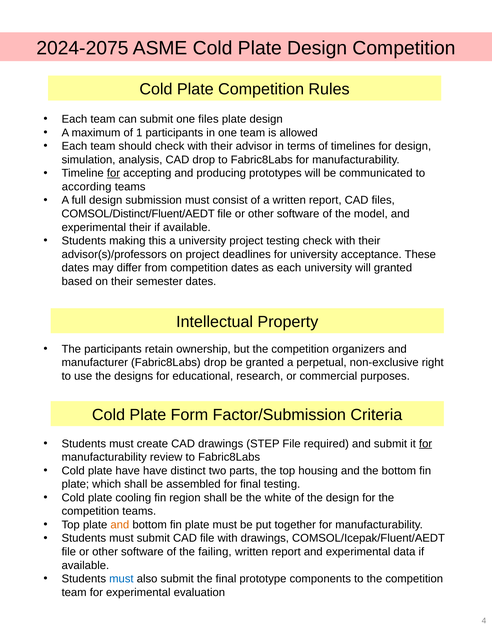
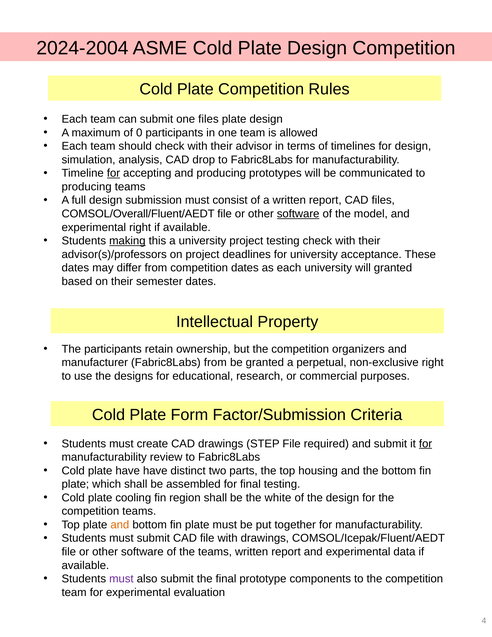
2024-2075: 2024-2075 -> 2024-2004 (82, 48)
1: 1 -> 0 (139, 133)
according: according -> producing (87, 187)
COMSOL/Distinct/Fluent/AEDT: COMSOL/Distinct/Fluent/AEDT -> COMSOL/Overall/Fluent/AEDT (138, 214)
software underline: none -> present (298, 214)
experimental their: their -> right (140, 227)
making underline: none -> present (127, 241)
Fabric8Labs drop: drop -> from (215, 362)
the failing: failing -> teams (215, 552)
must colour: blue -> purple (121, 579)
